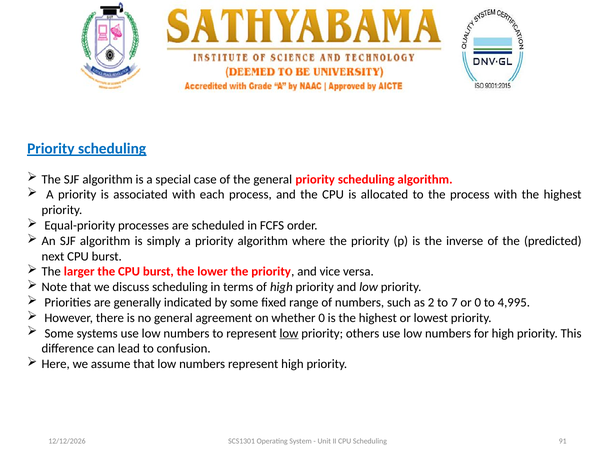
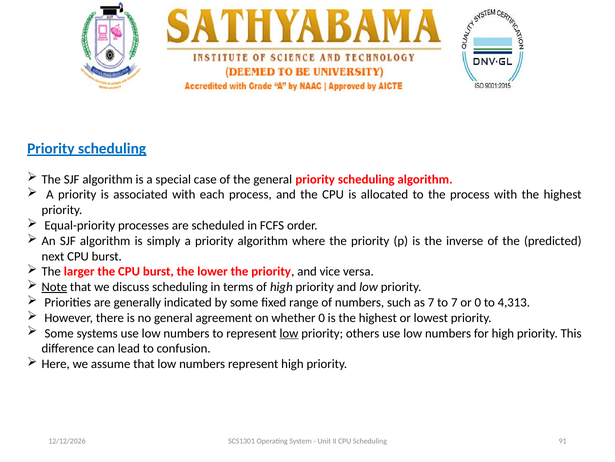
Note underline: none -> present (54, 287)
as 2: 2 -> 7 (431, 302)
4,995: 4,995 -> 4,313 (514, 302)
